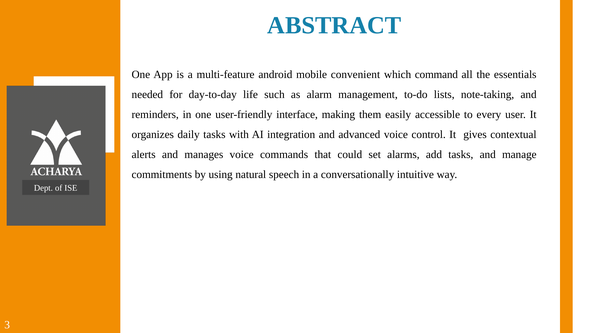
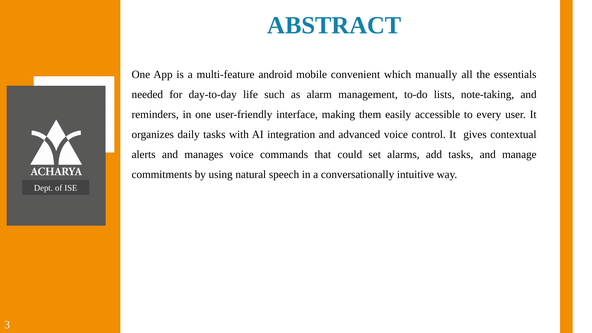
command: command -> manually (436, 74)
